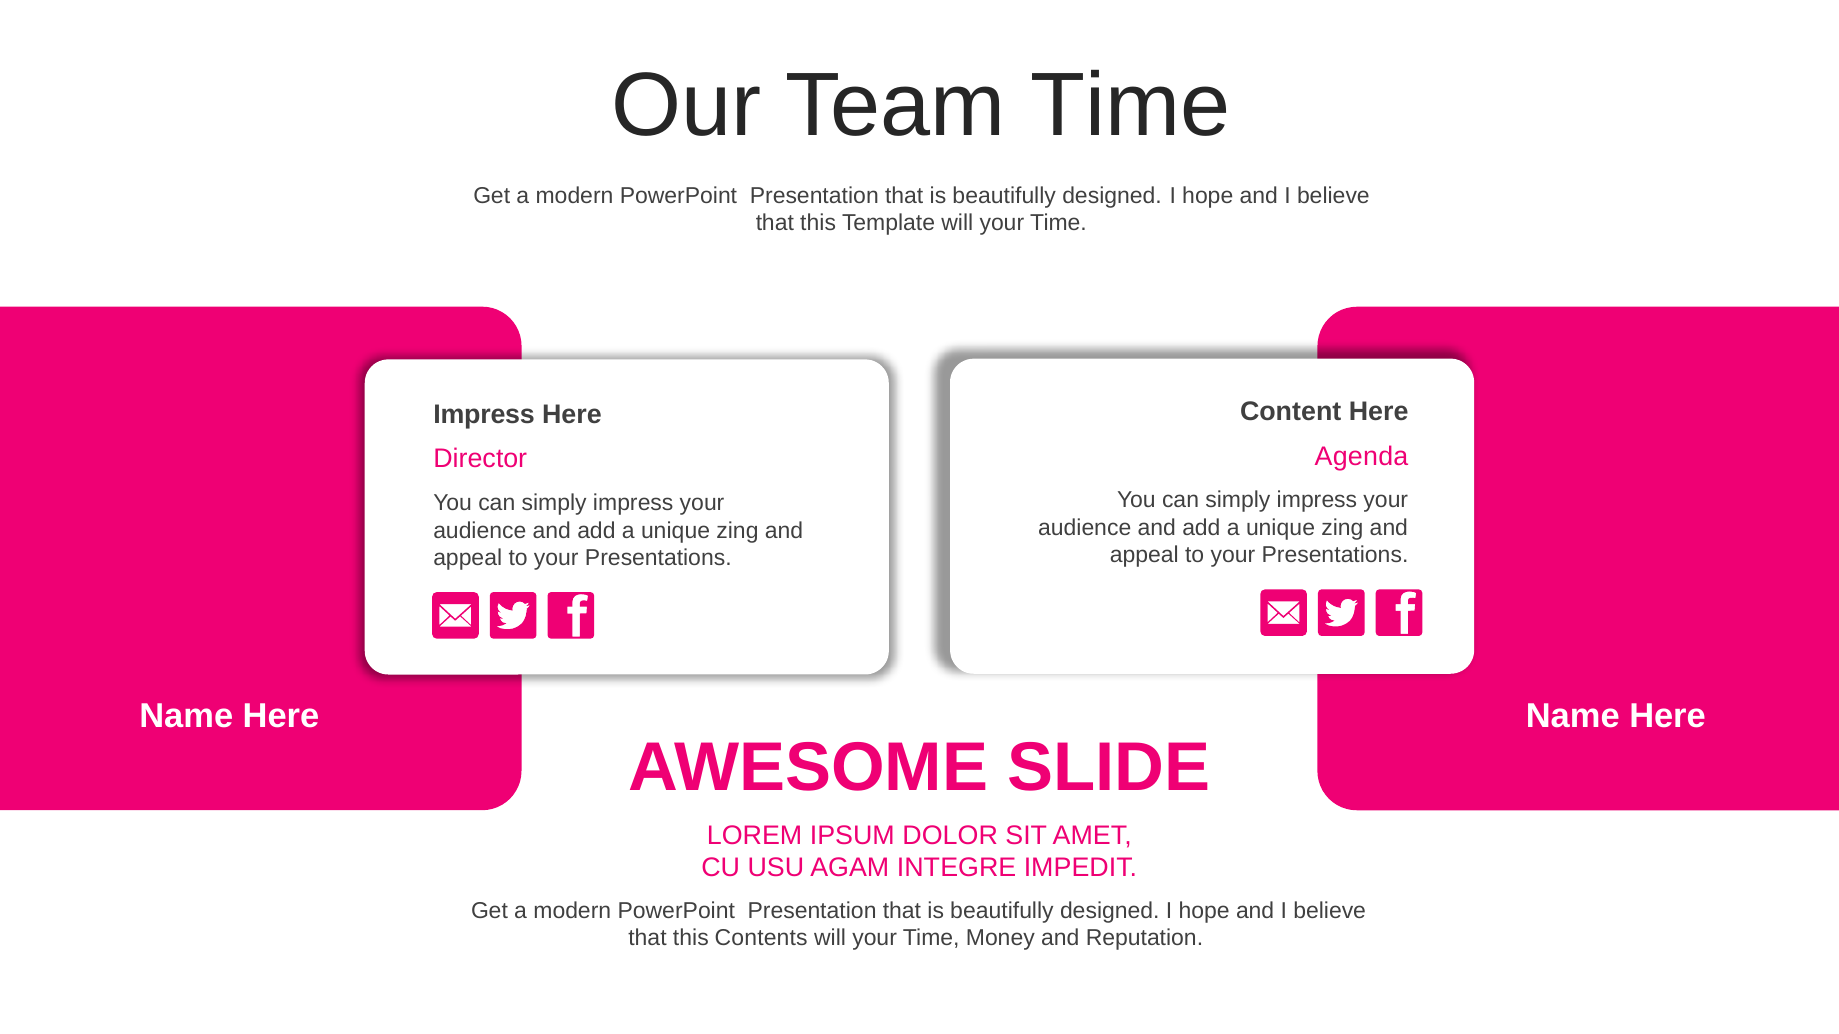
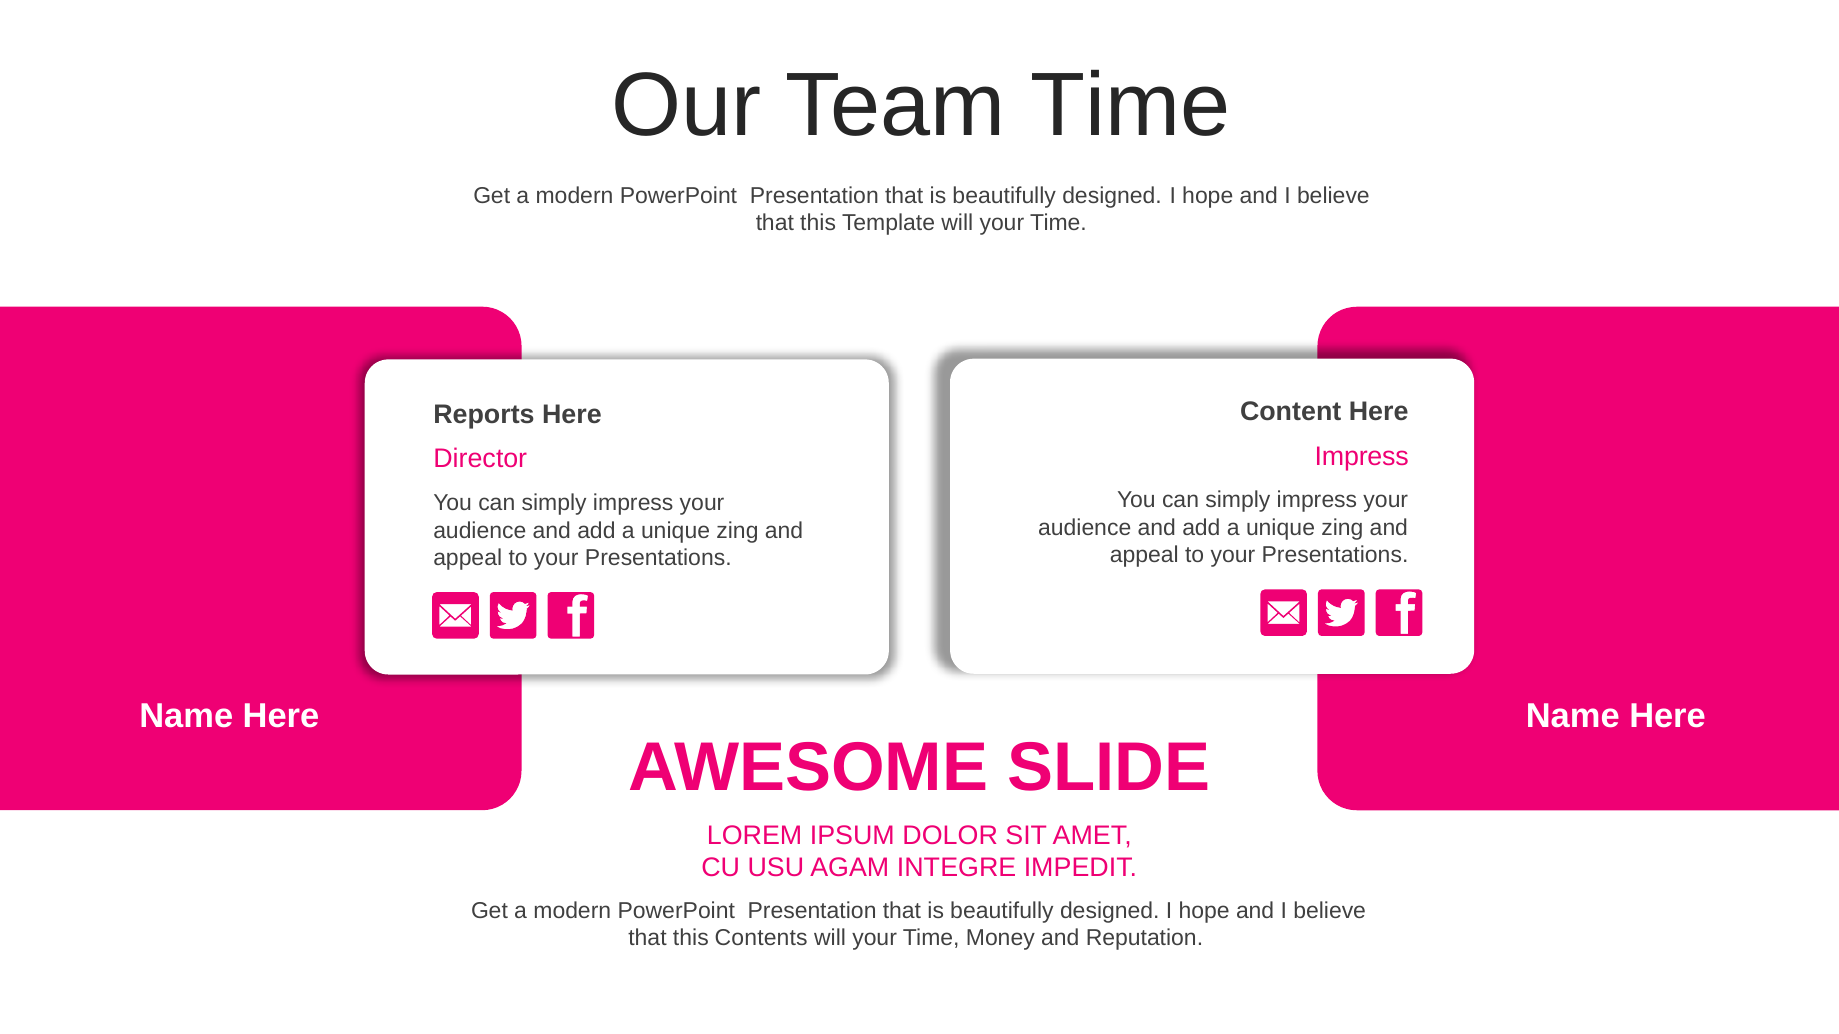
Impress: Impress -> Reports (484, 415)
Agenda: Agenda -> Impress (1362, 456)
